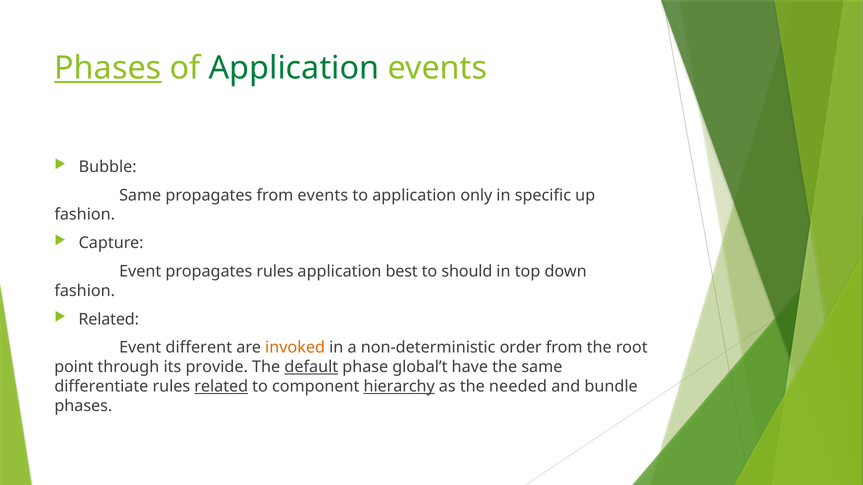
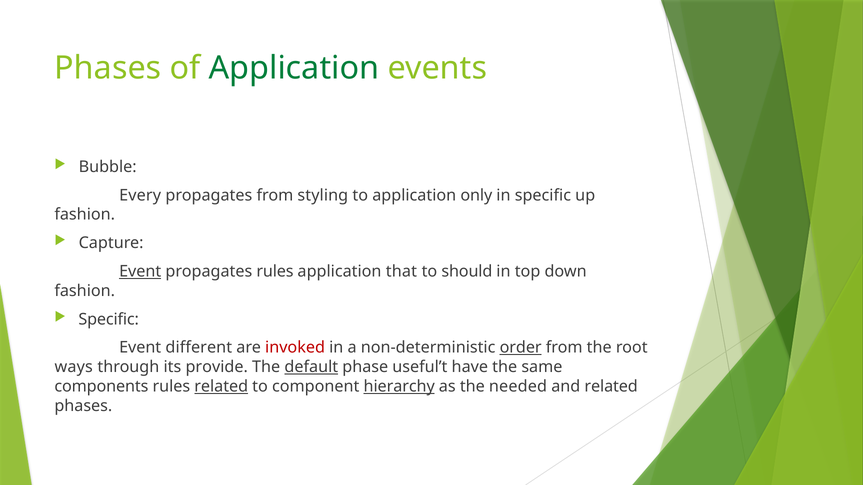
Phases underline: present -> none (108, 68)
Same: Same -> Every (140, 195)
from events: events -> styling (323, 195)
Event underline: none -> present (140, 272)
best: best -> that (401, 272)
Related: Related -> Specific (109, 320)
invoked colour: orange -> red (295, 348)
order underline: none -> present (521, 348)
point: point -> ways (74, 367)
global’t: global’t -> useful’t (420, 367)
differentiate: differentiate -> components (101, 387)
and bundle: bundle -> related (611, 387)
